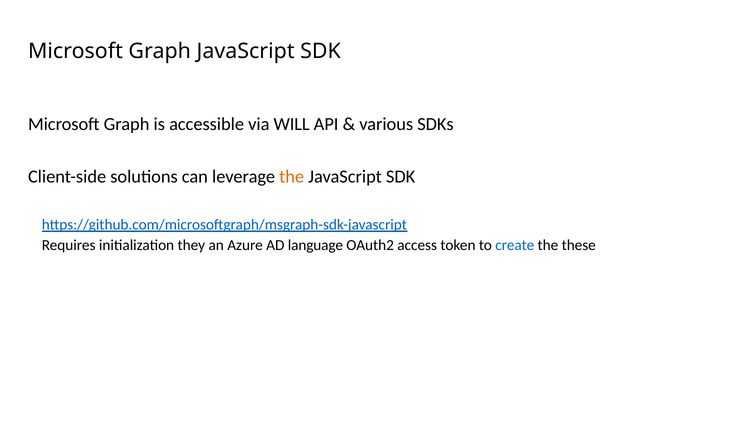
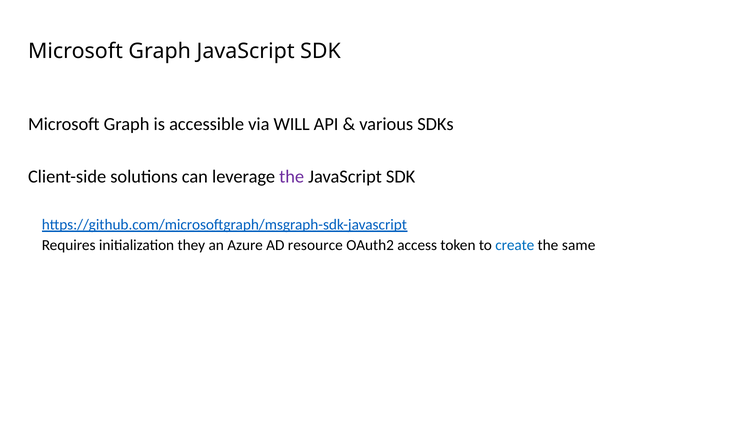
the colour: orange -> purple (292, 177)
language: language -> resource (315, 245)
these: these -> same (579, 245)
